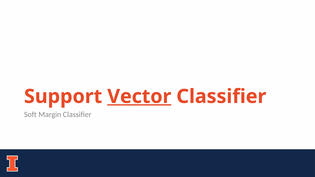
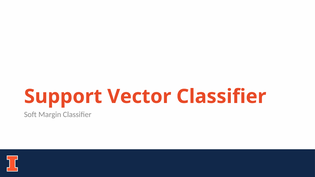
Vector underline: present -> none (139, 97)
